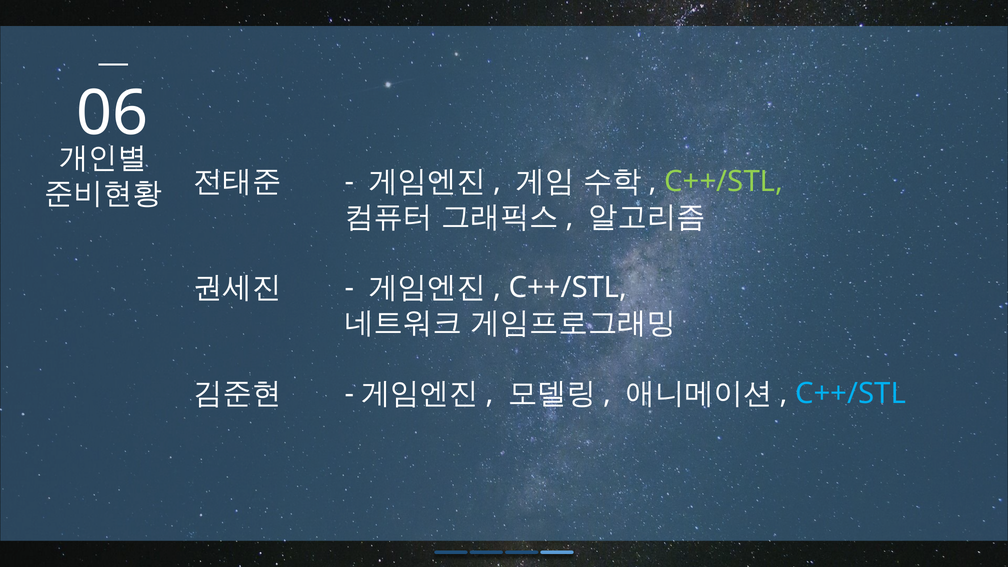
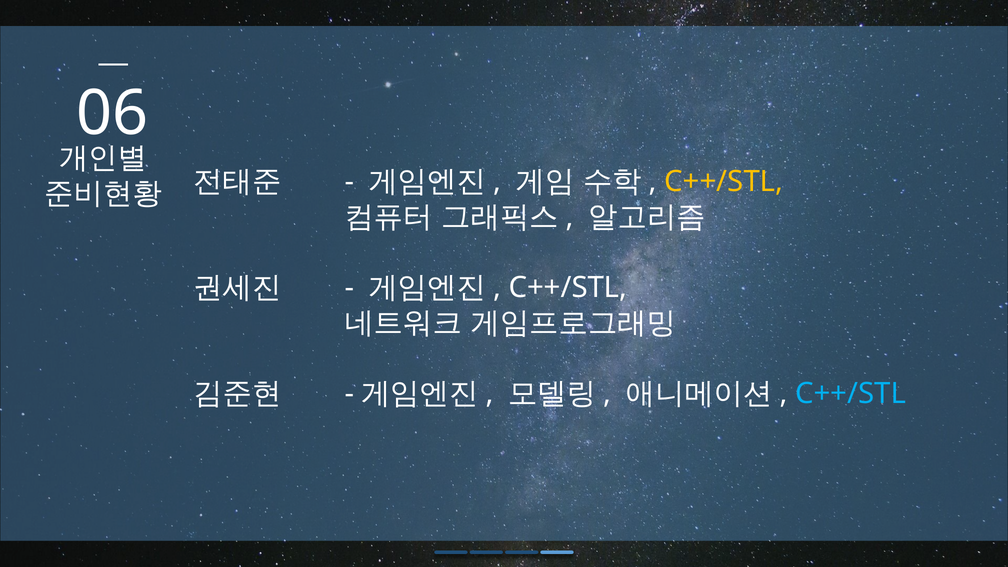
C++/STL colour: light green -> yellow (724, 182)
